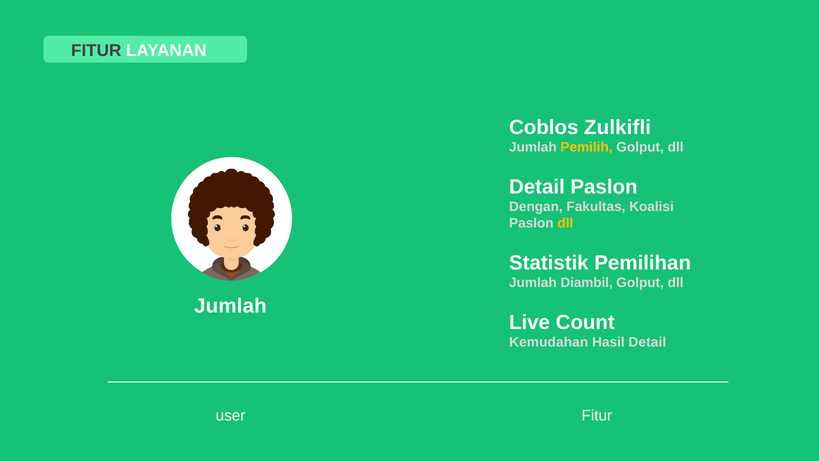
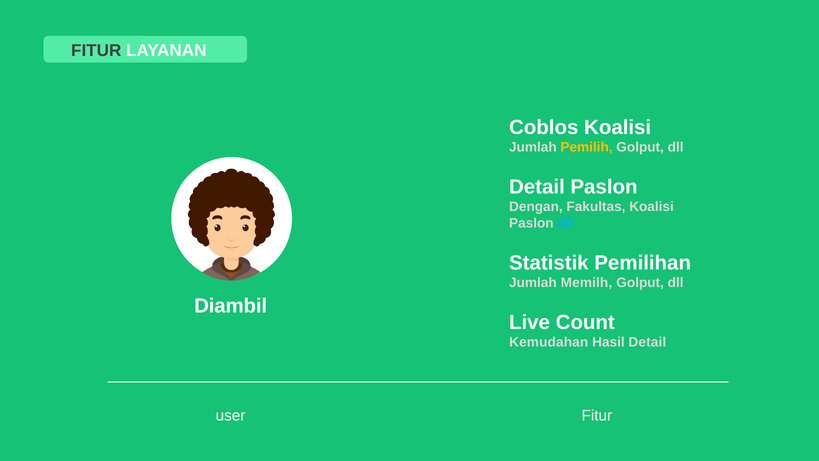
Coblos Zulkifli: Zulkifli -> Koalisi (618, 127)
dll colour: yellow -> light blue (565, 223)
Diambil: Diambil -> Memilh (586, 283)
Jumlah: Jumlah -> Diambil (231, 306)
